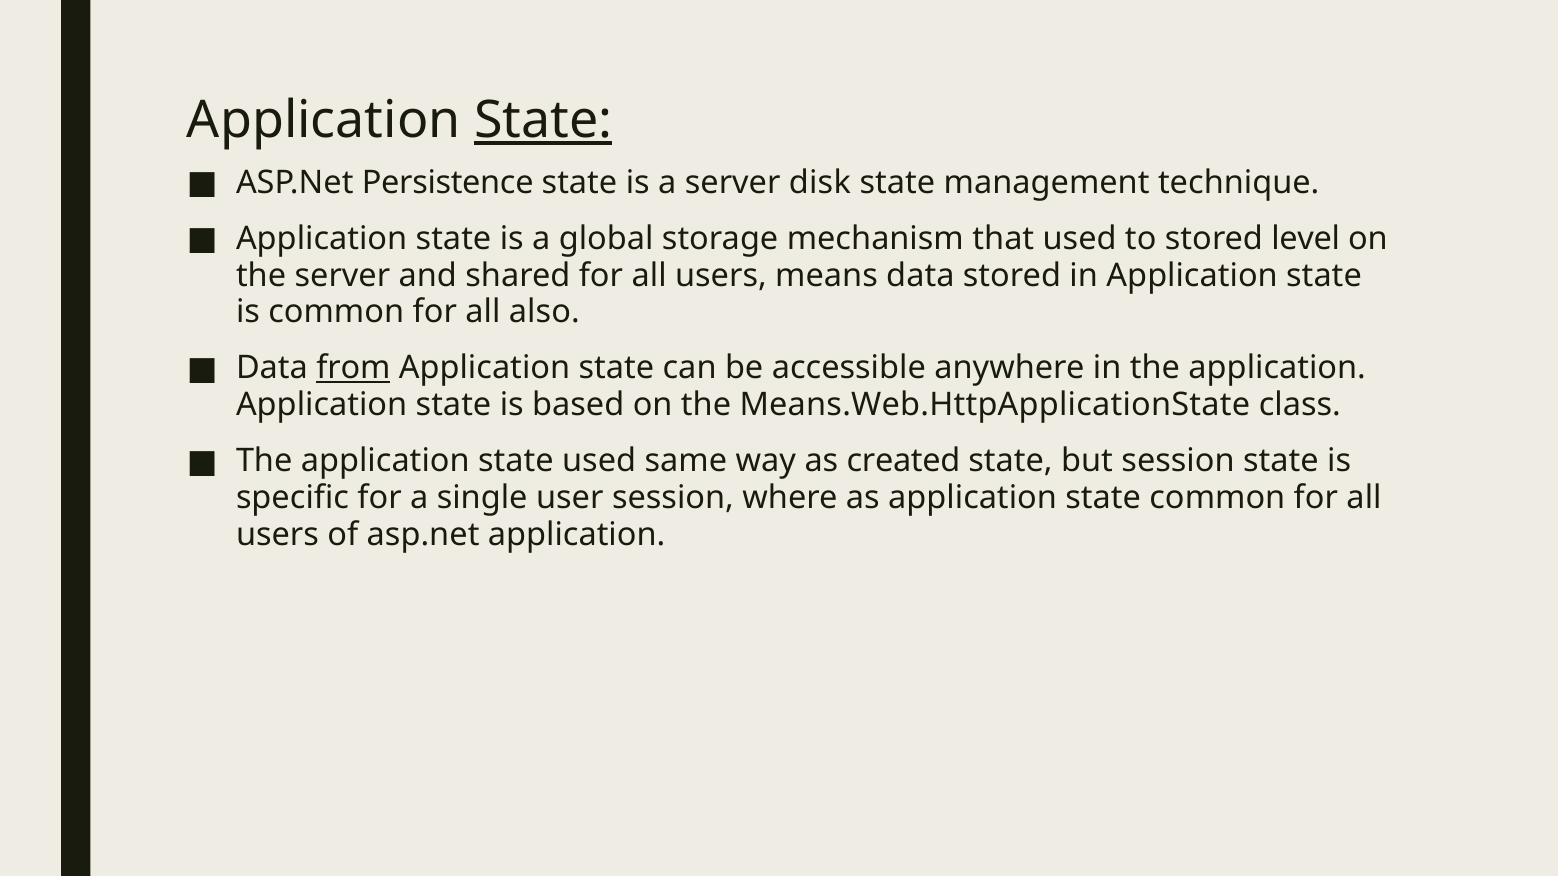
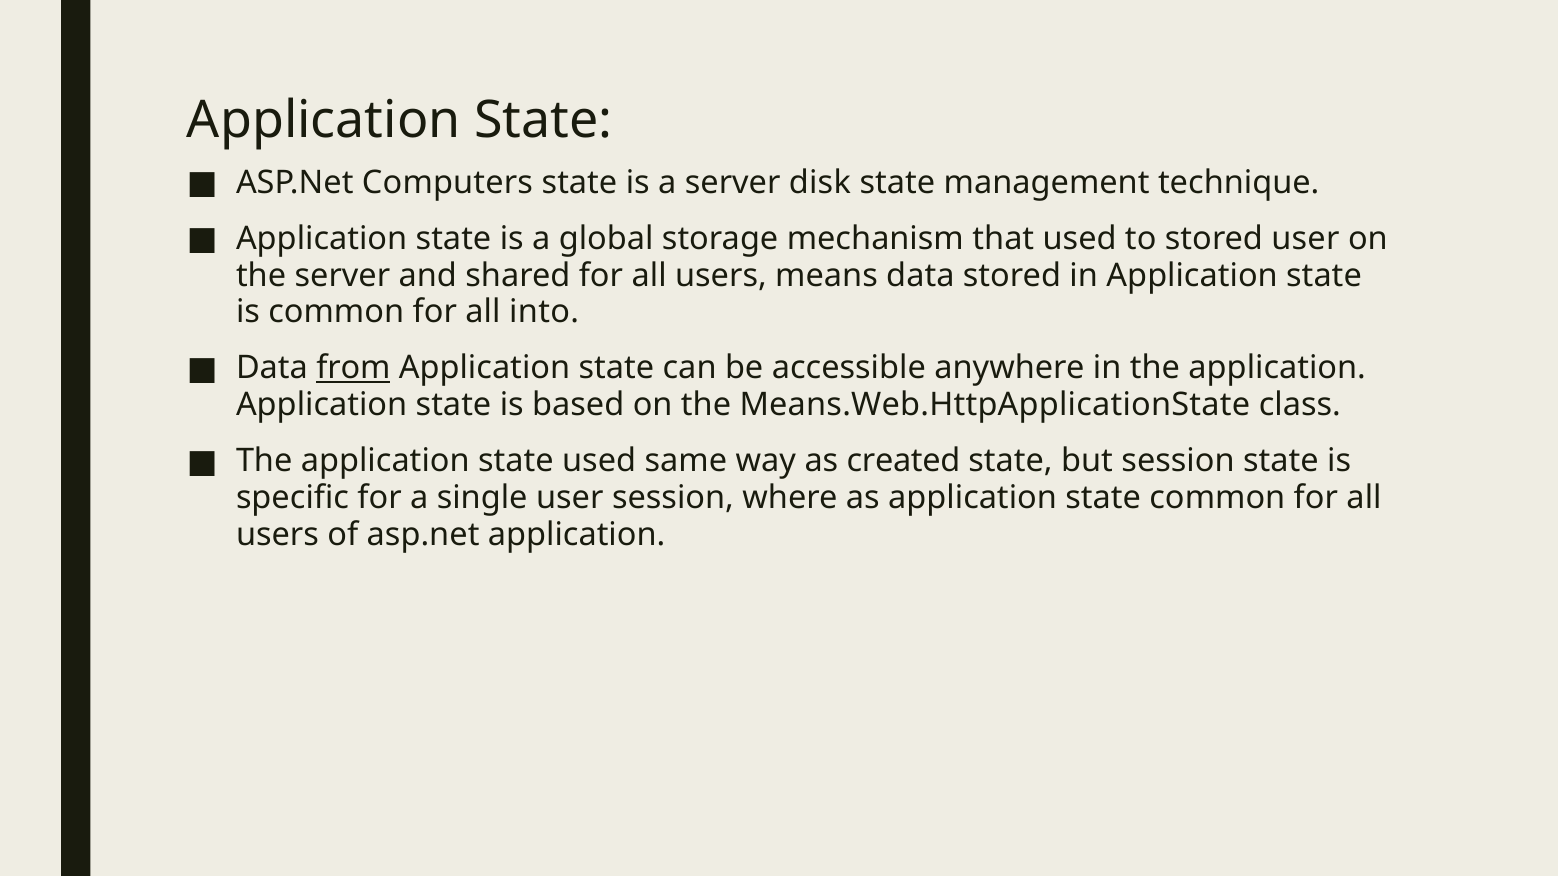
State underline: present -> none (543, 121)
Persistence: Persistence -> Computers (447, 183)
stored level: level -> user (1305, 239)
also: also -> into (544, 312)
